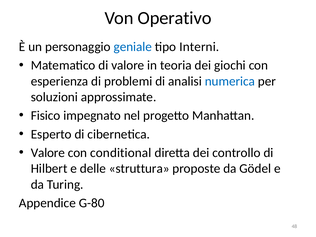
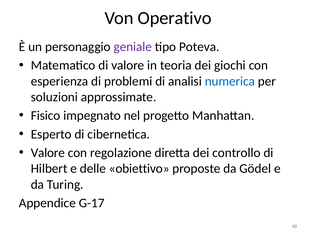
geniale colour: blue -> purple (133, 47)
Interni: Interni -> Poteva (199, 47)
conditional: conditional -> regolazione (121, 153)
struttura: struttura -> obiettivo (139, 169)
G-80: G-80 -> G-17 (92, 203)
